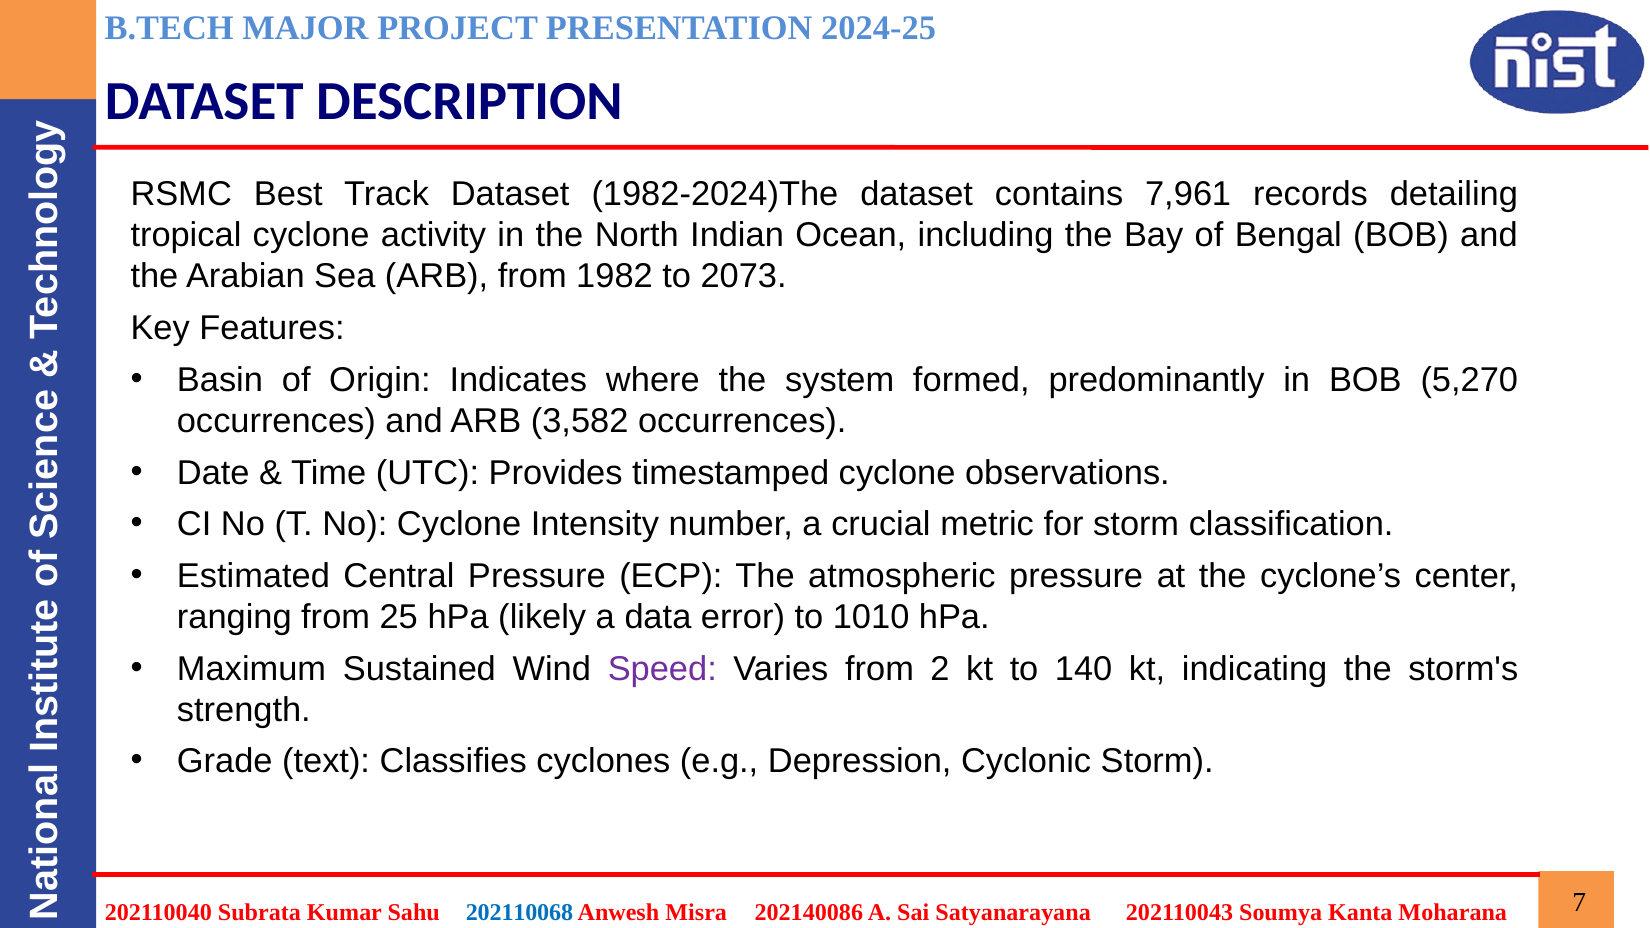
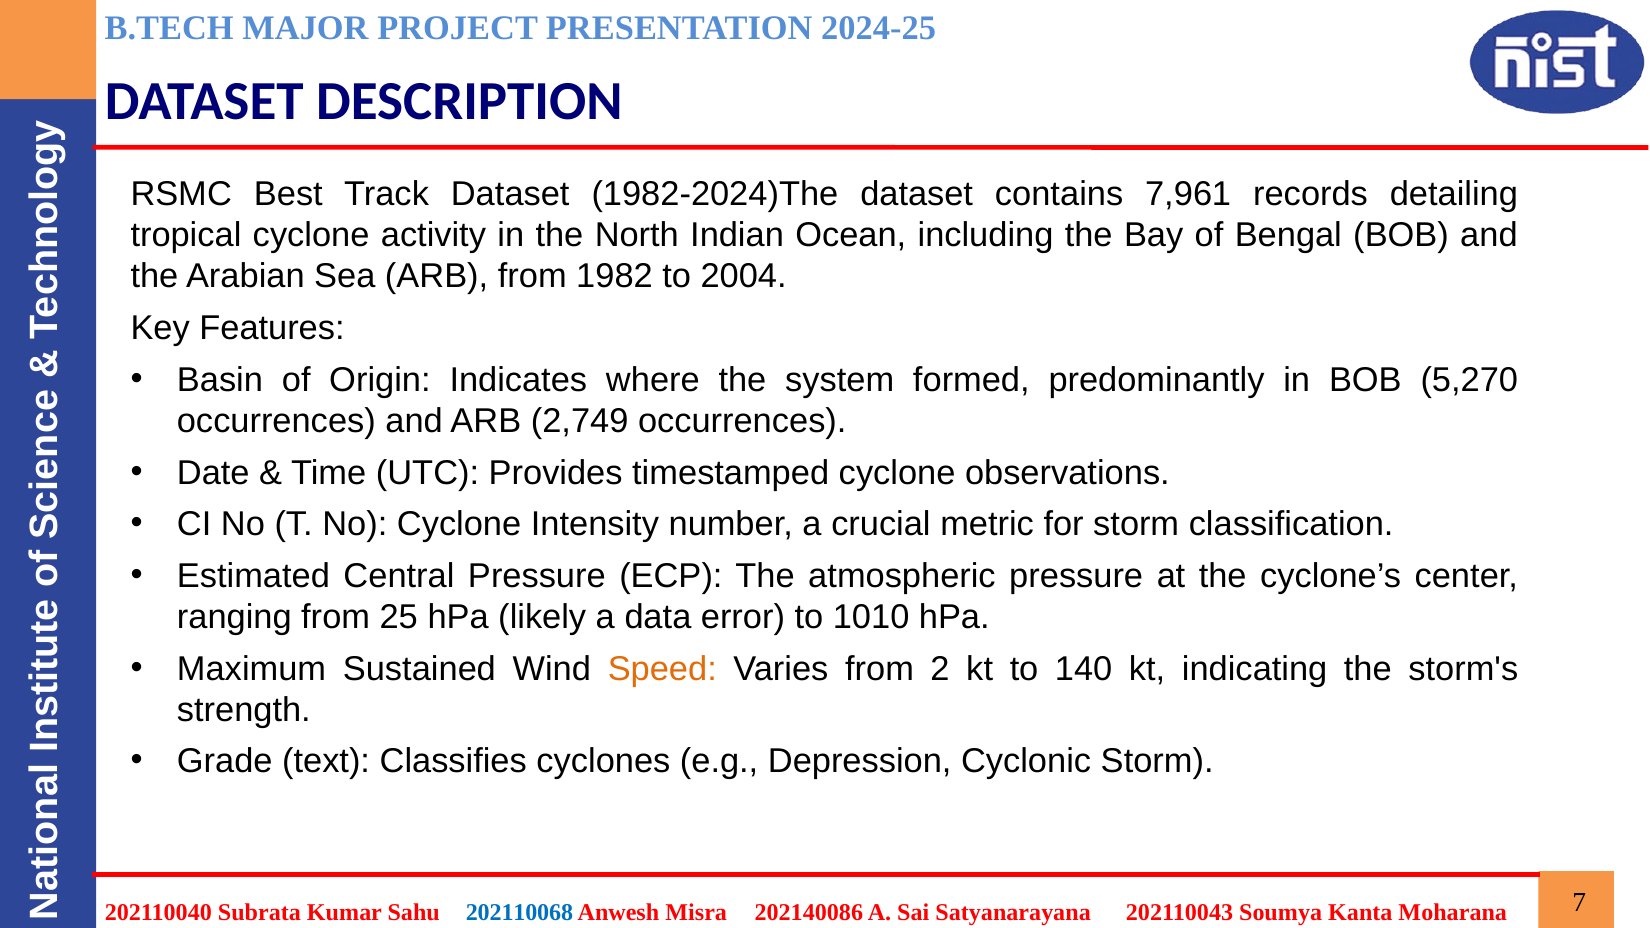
2073: 2073 -> 2004 (744, 277)
3,582: 3,582 -> 2,749 (580, 421)
Speed colour: purple -> orange (662, 669)
